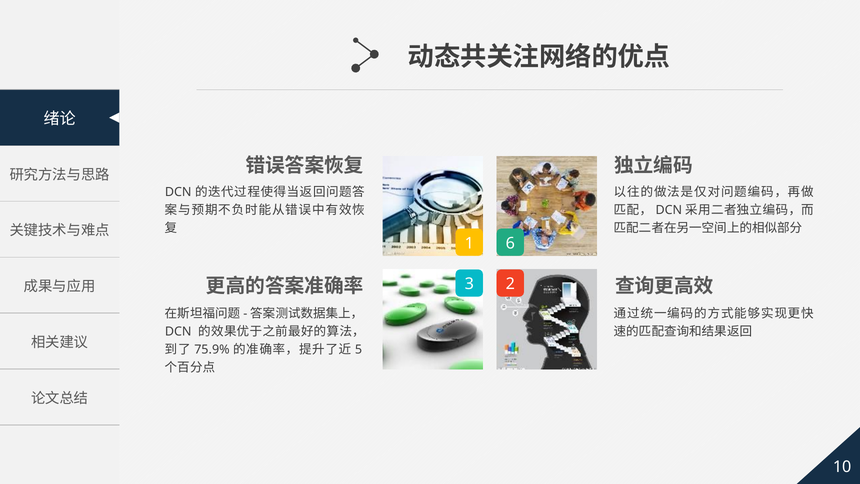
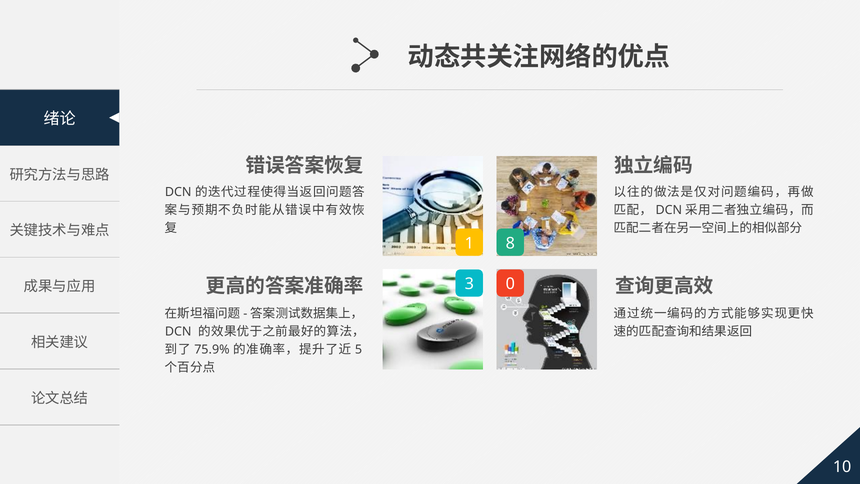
6: 6 -> 8 (510, 243)
2: 2 -> 0 (510, 284)
